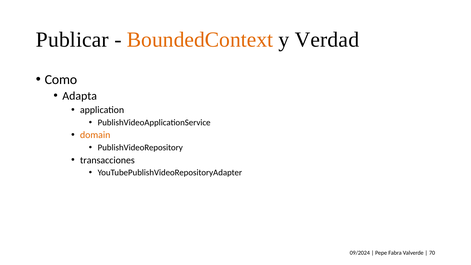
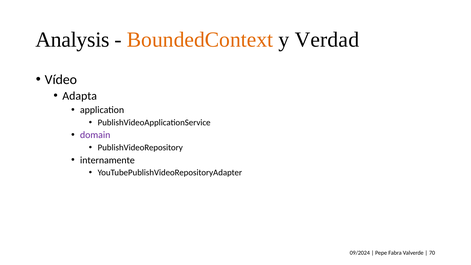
Publicar: Publicar -> Analysis (73, 40)
Como: Como -> Vídeo (61, 80)
domain colour: orange -> purple (95, 135)
transacciones: transacciones -> internamente (107, 160)
